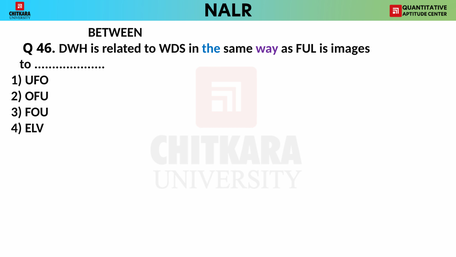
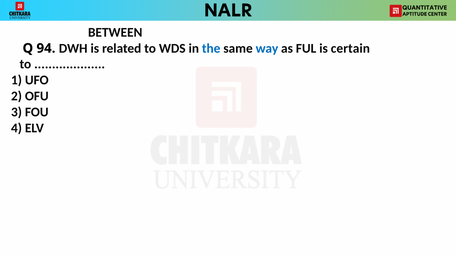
46: 46 -> 94 (46, 48)
way colour: purple -> blue (267, 48)
images: images -> certain (350, 48)
